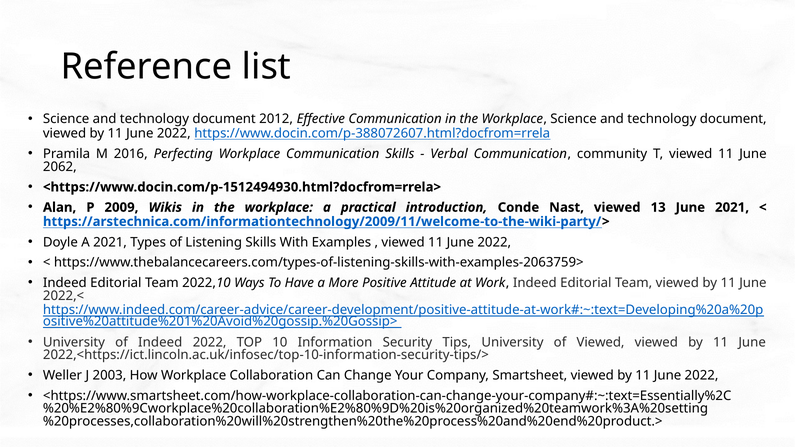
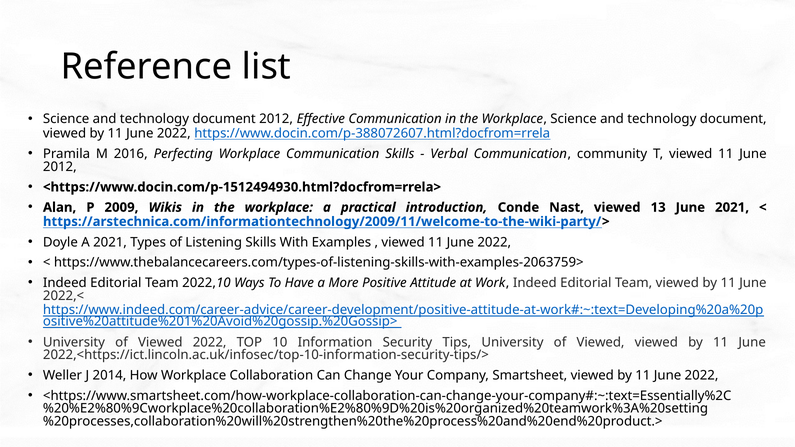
2062: 2062 -> 2012 (60, 167)
Indeed: Indeed -> Viewed (160, 342)
2003: 2003 -> 2014 (109, 375)
